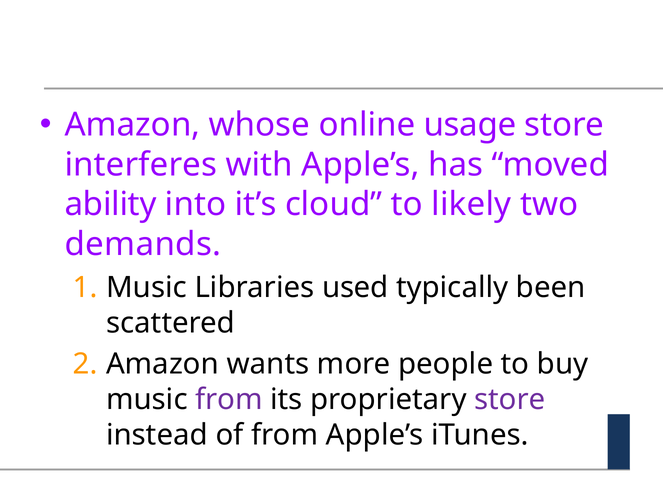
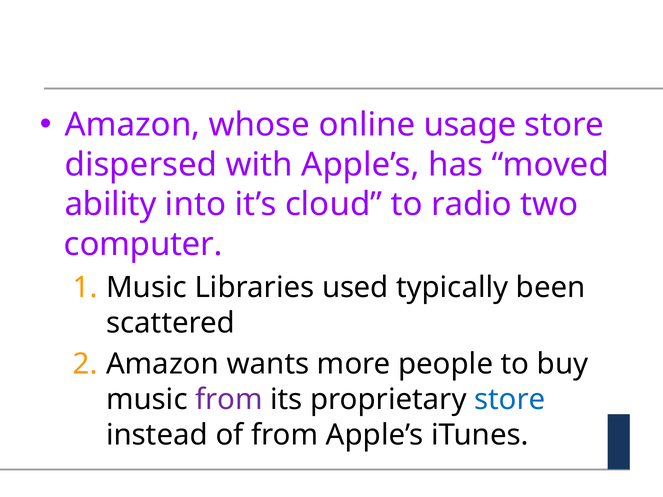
interferes: interferes -> dispersed (141, 165)
likely: likely -> radio (472, 205)
demands: demands -> computer (143, 244)
store colour: purple -> blue (510, 400)
